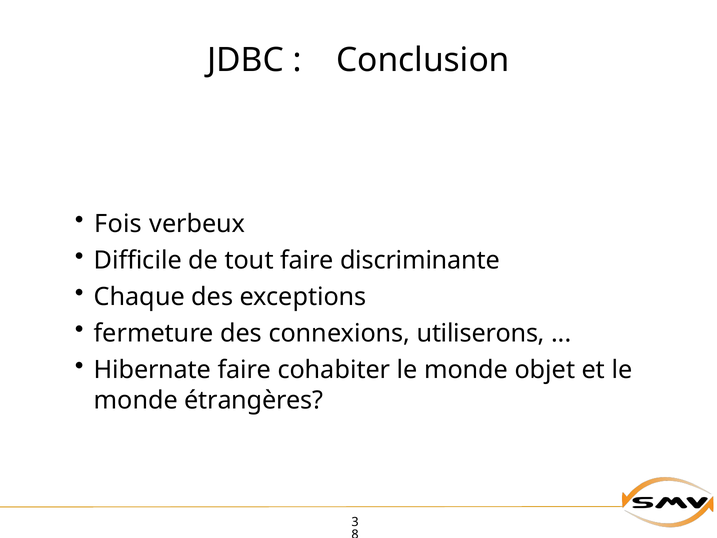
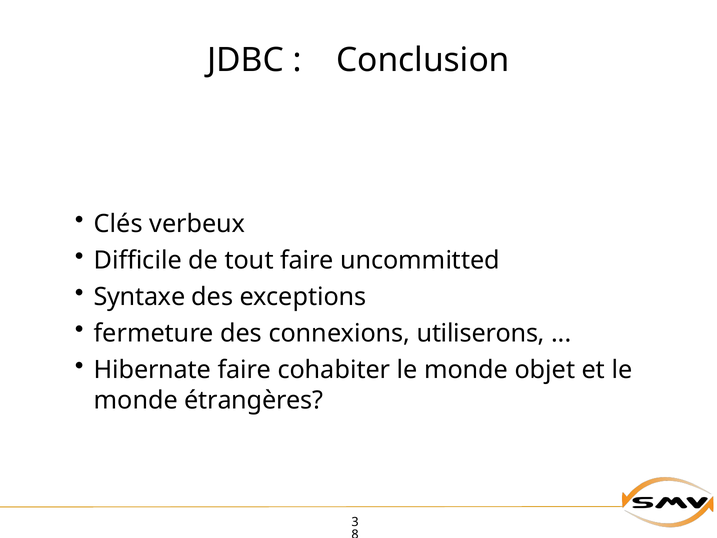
Fois: Fois -> Clés (118, 224)
discriminante: discriminante -> uncommitted (420, 260)
Chaque: Chaque -> Syntaxe (139, 297)
